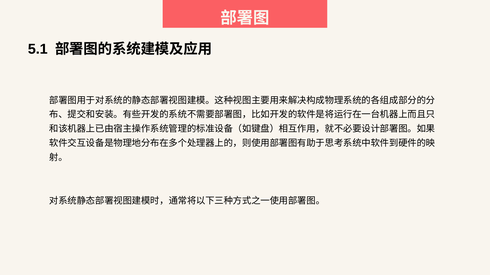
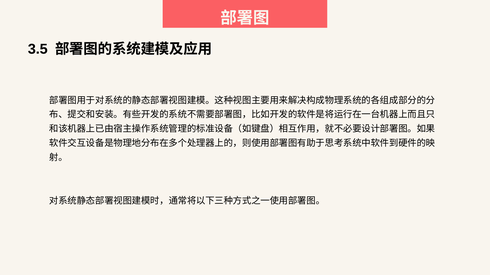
5.1: 5.1 -> 3.5 (38, 49)
